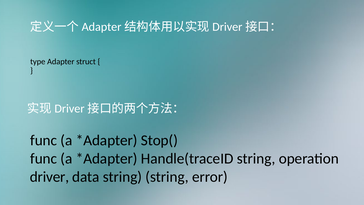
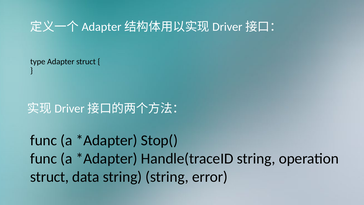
driver: driver -> struct (50, 177)
